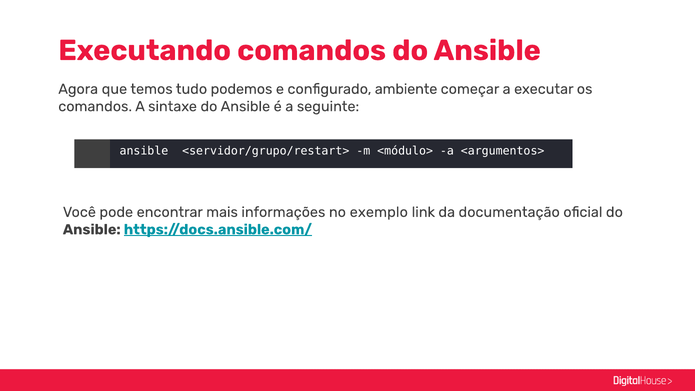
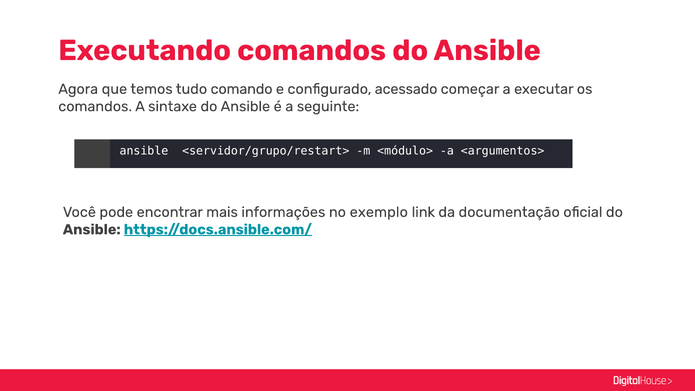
podemos: podemos -> comando (242, 89)
ambiente: ambiente -> acessado (406, 89)
